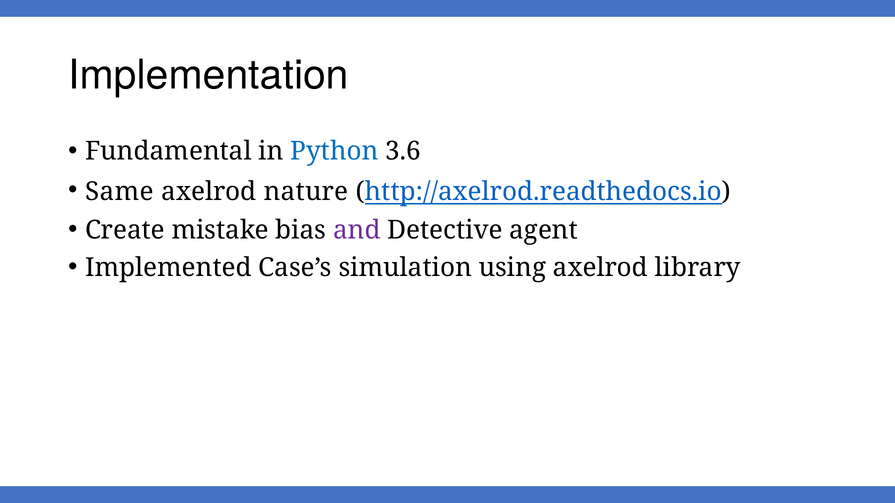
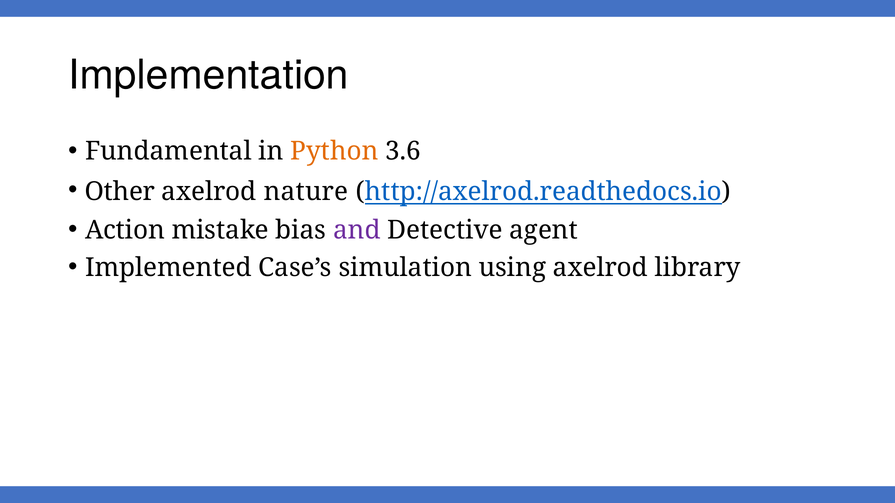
Python colour: blue -> orange (334, 151)
Same: Same -> Other (120, 192)
Create: Create -> Action (125, 230)
